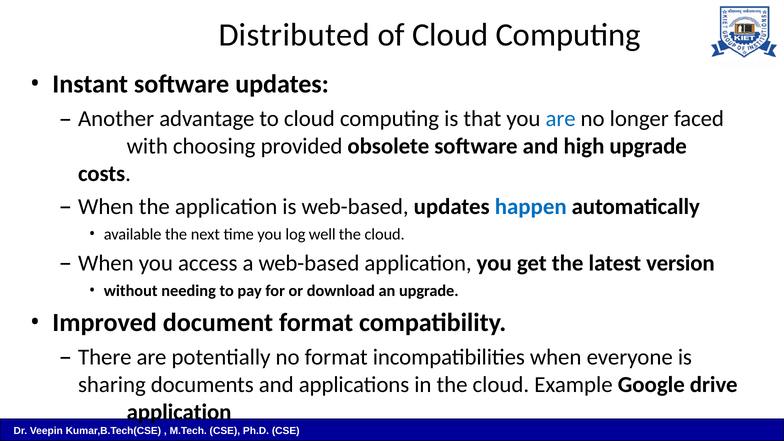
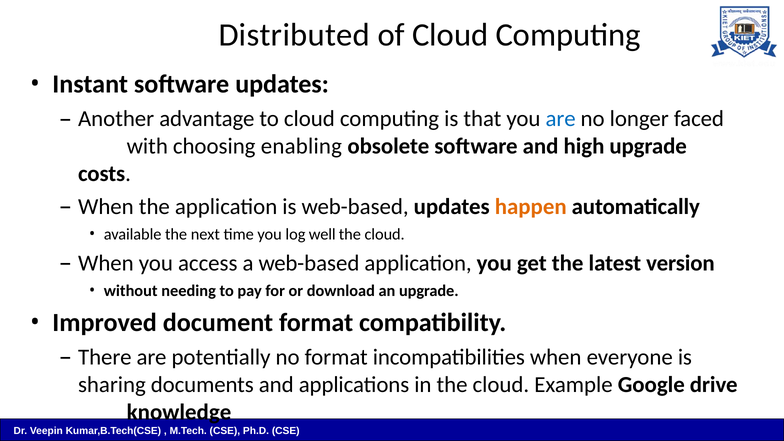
provided: provided -> enabling (301, 146)
happen colour: blue -> orange (531, 207)
application: application -> knowledge (179, 412)
